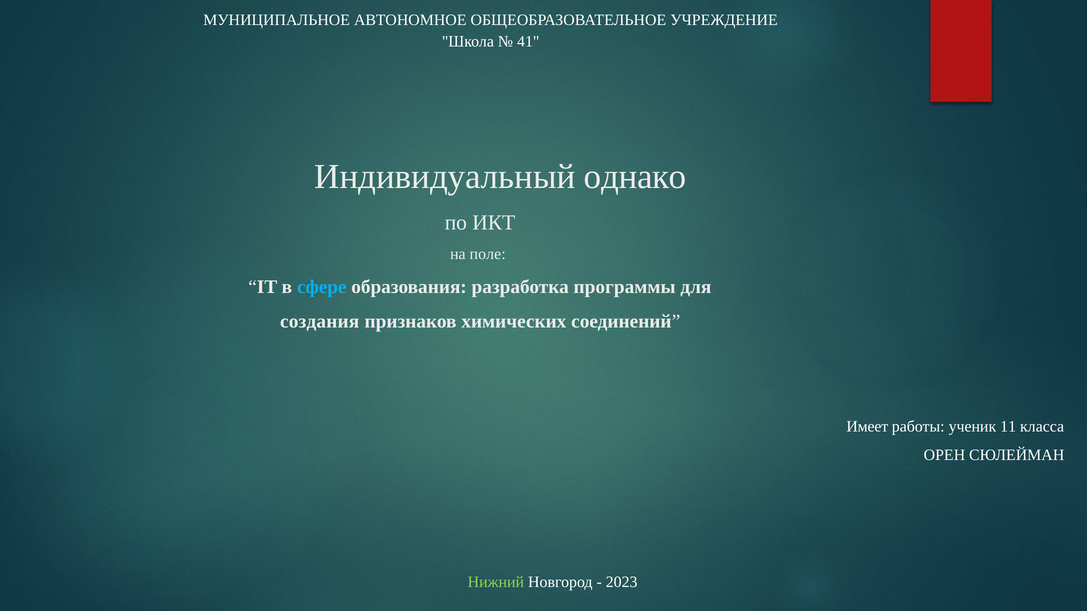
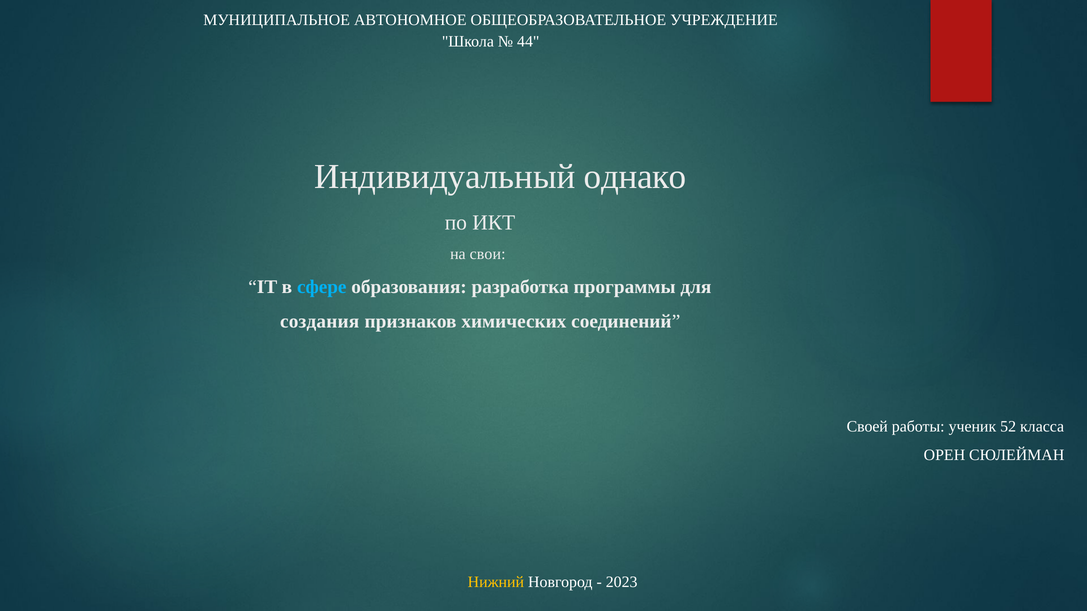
41: 41 -> 44 (528, 42)
поле: поле -> свои (488, 254)
Имеет: Имеет -> Своей (867, 427)
11: 11 -> 52 (1008, 427)
Нижний colour: light green -> yellow (496, 583)
